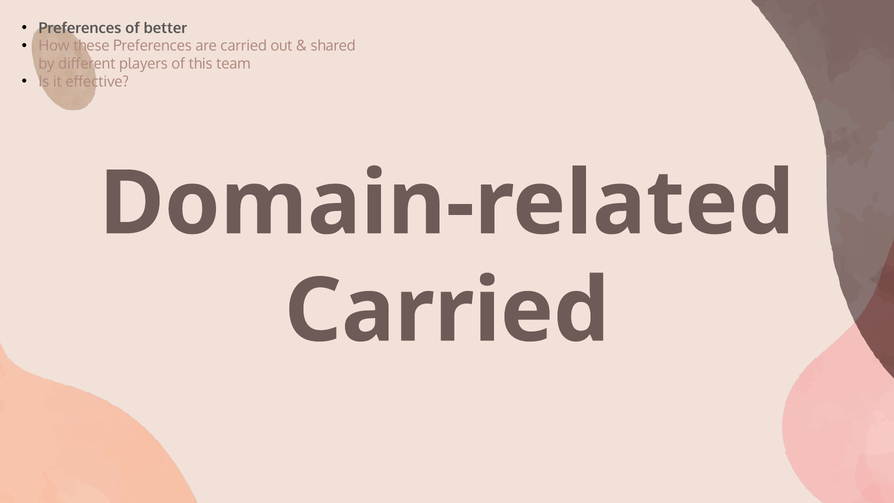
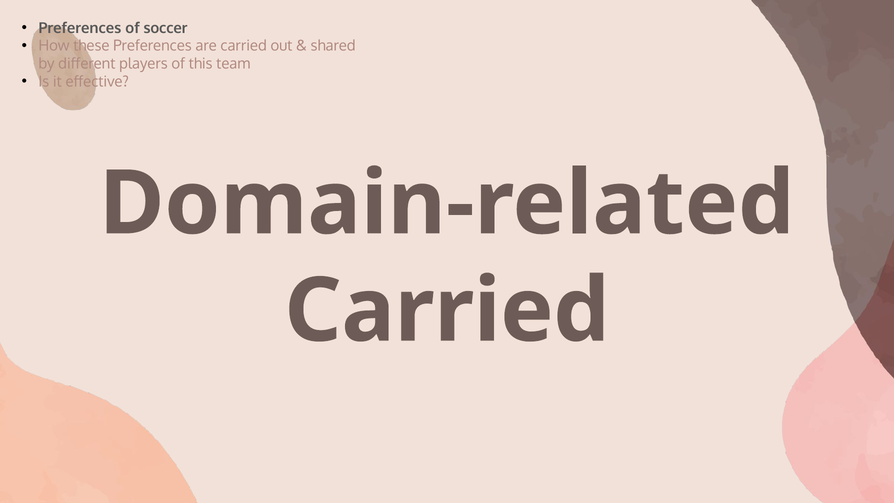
better: better -> soccer (165, 28)
